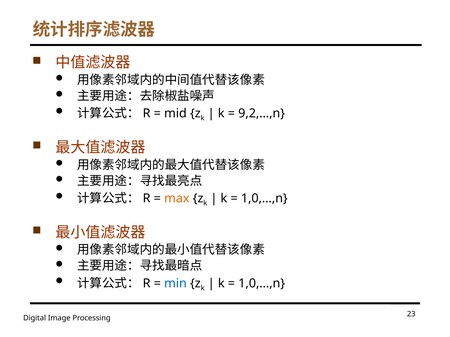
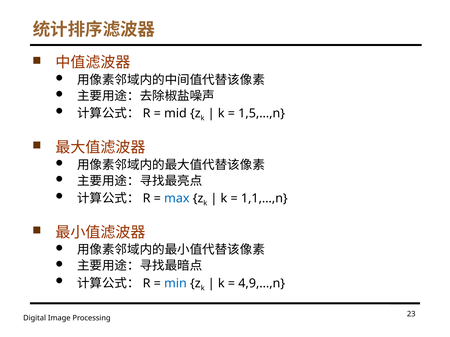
9,2,…,n: 9,2,…,n -> 1,5,…,n (262, 114)
max colour: orange -> blue (177, 199)
1,0,…,n: 1,0,…,n -> 1,1,…,n (264, 199)
1,0,…,n: 1,0,…,n -> 4,9,…,n (262, 284)
